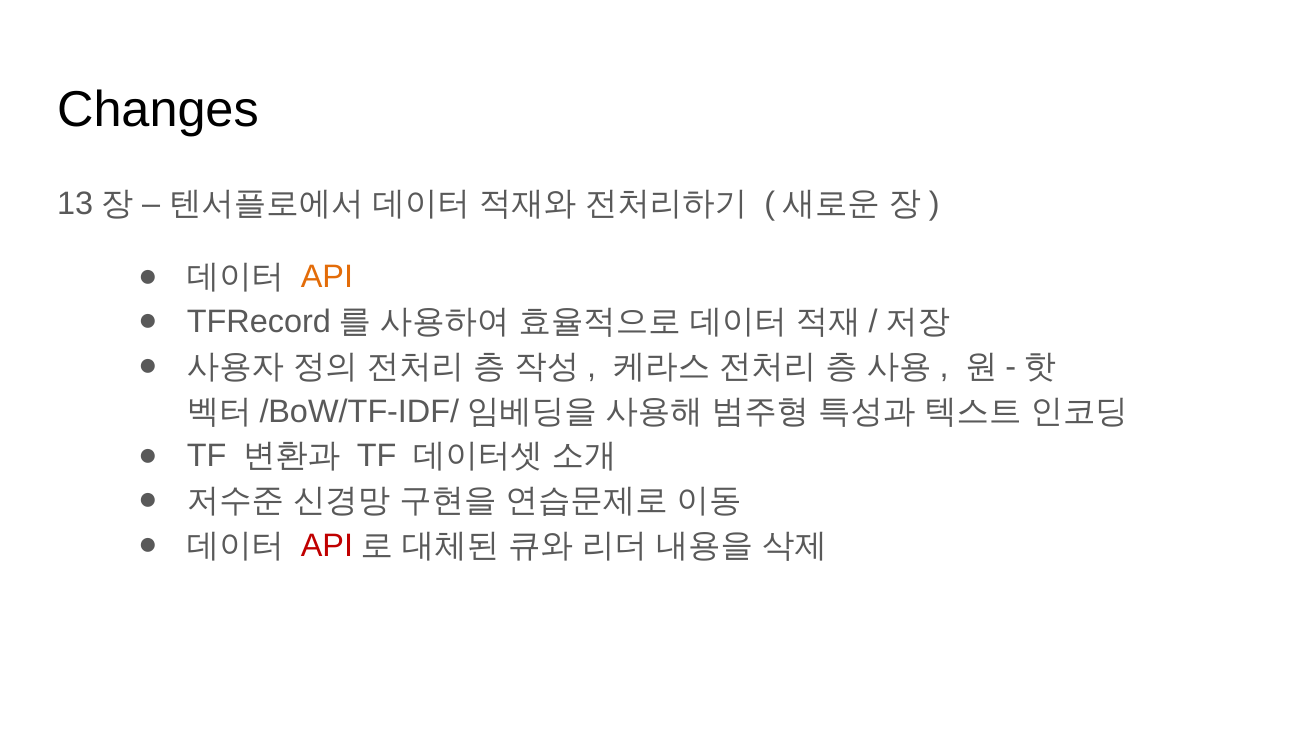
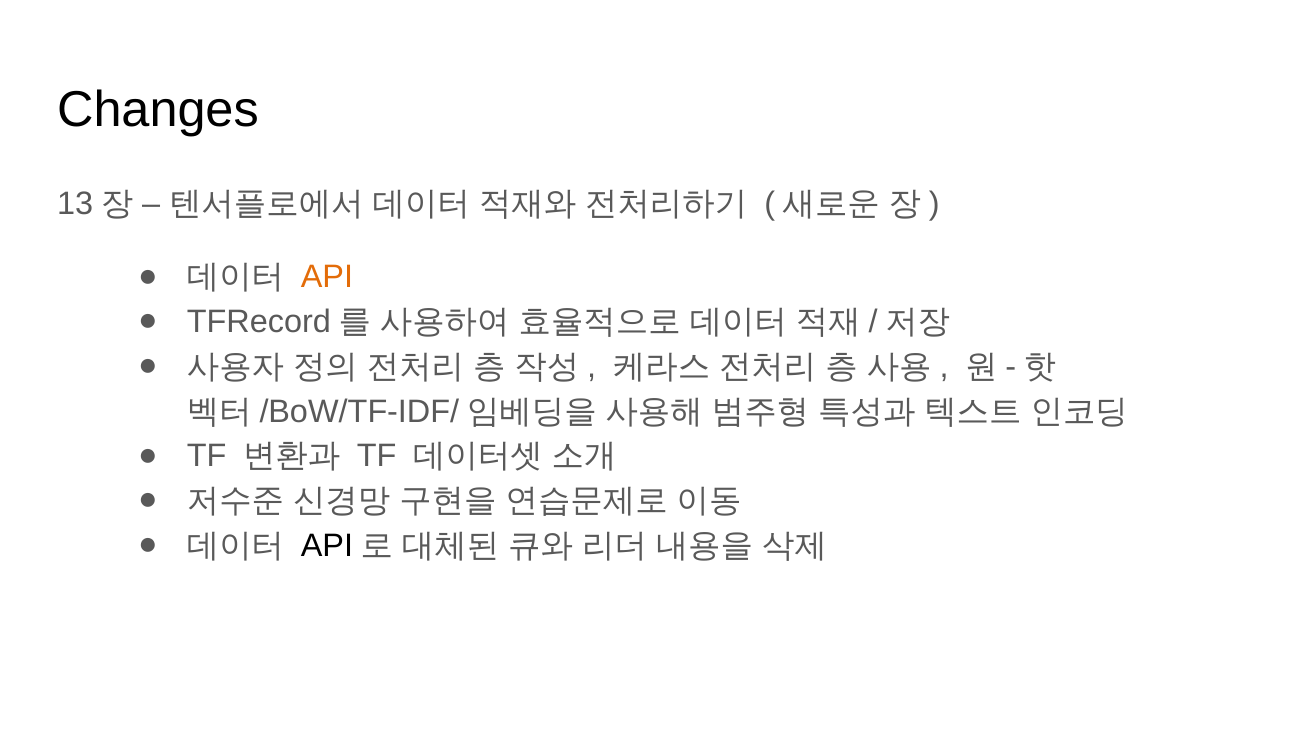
API colour: red -> black (327, 546)
